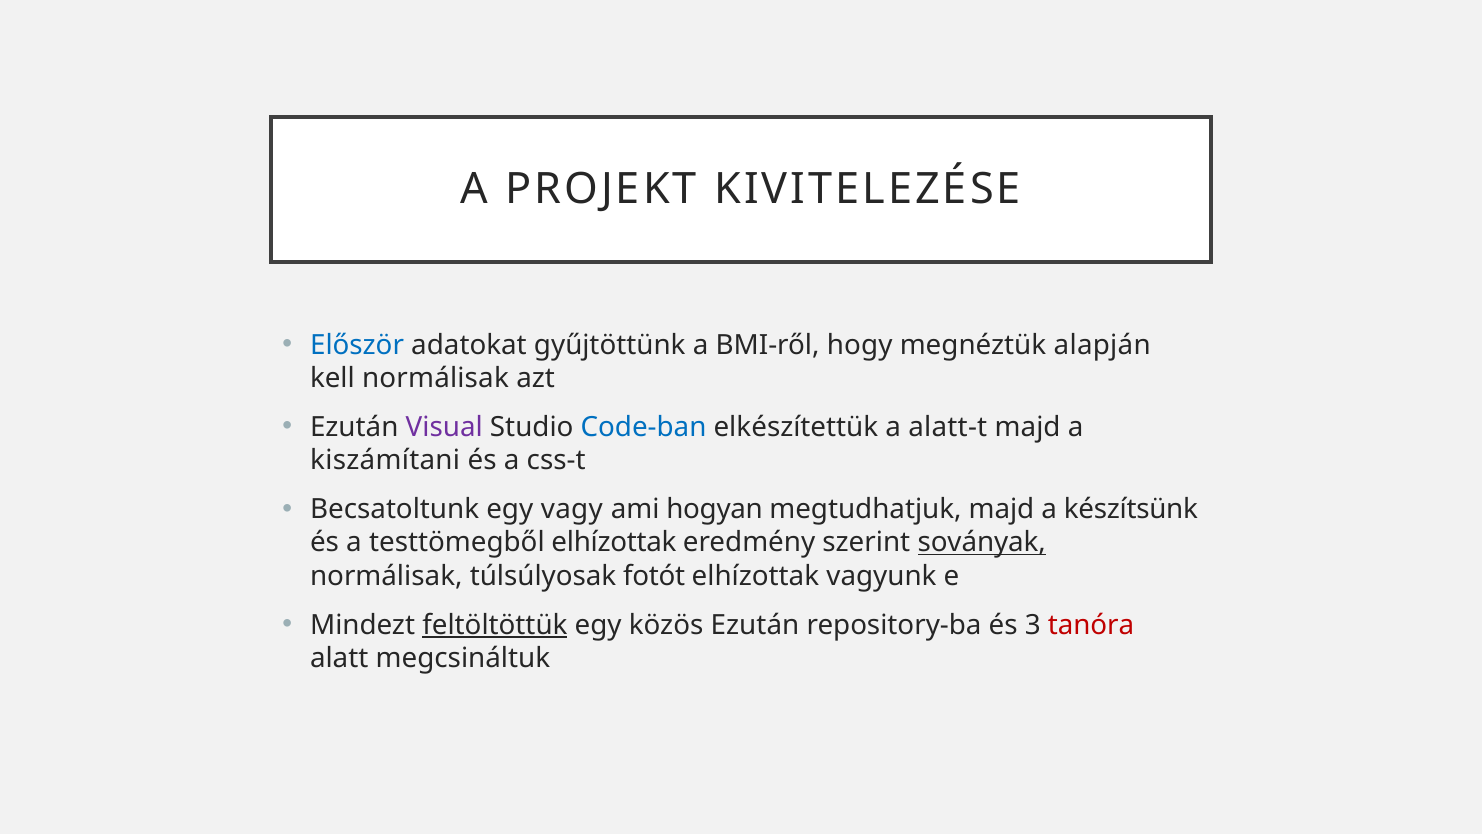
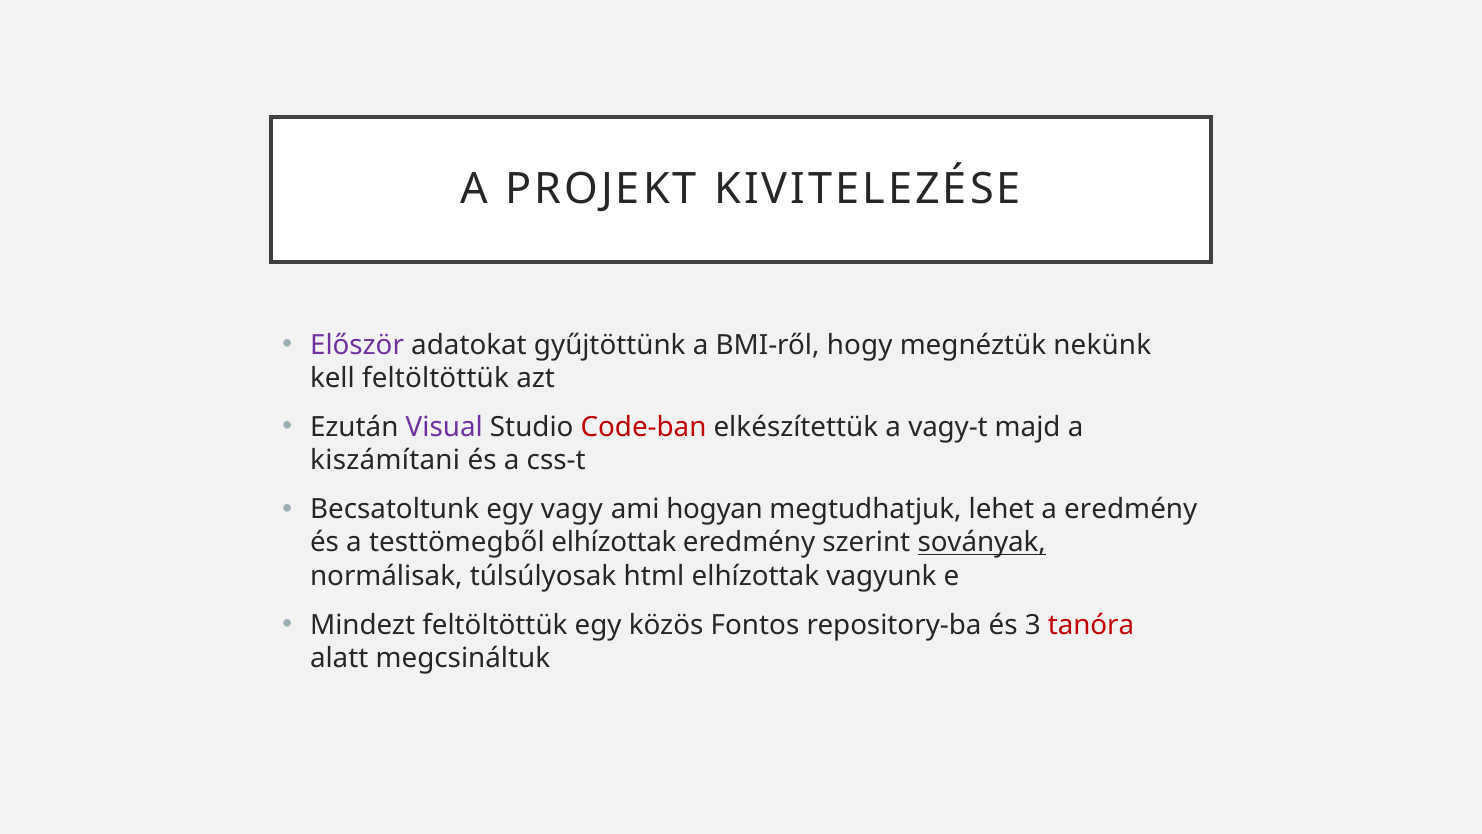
Először colour: blue -> purple (357, 345)
alapján: alapján -> nekünk (1102, 345)
kell normálisak: normálisak -> feltöltöttük (436, 378)
Code-ban colour: blue -> red (644, 427)
alatt-t: alatt-t -> vagy-t (948, 427)
megtudhatjuk majd: majd -> lehet (1001, 509)
a készítsünk: készítsünk -> eredmény (1131, 509)
fotót: fotót -> html (654, 576)
feltöltöttük underline: present -> none (495, 625)
közös Ezután: Ezután -> Fontos (755, 625)
